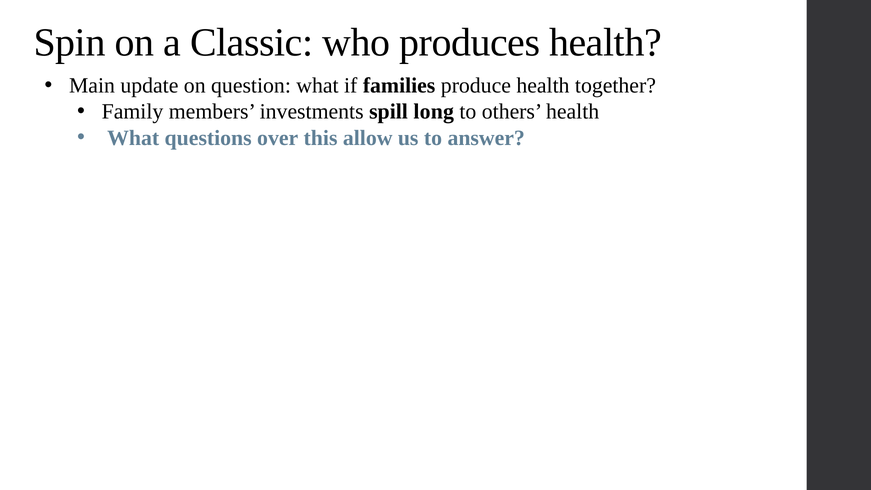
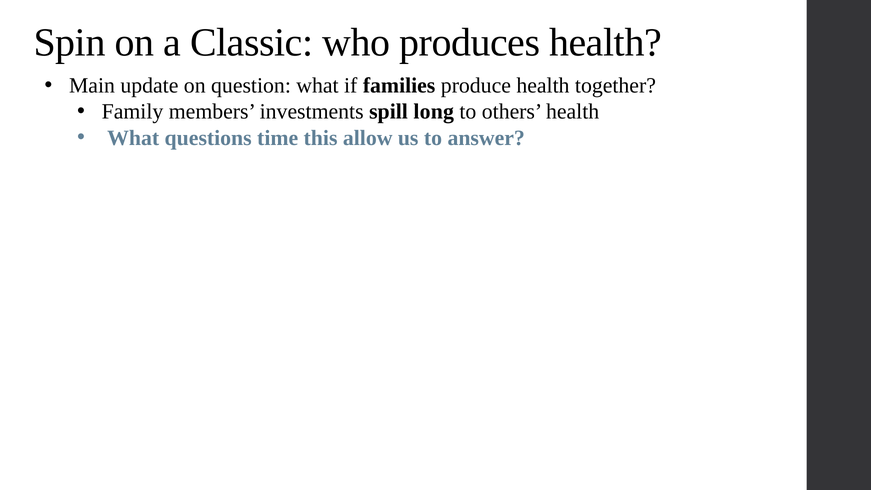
over: over -> time (278, 138)
